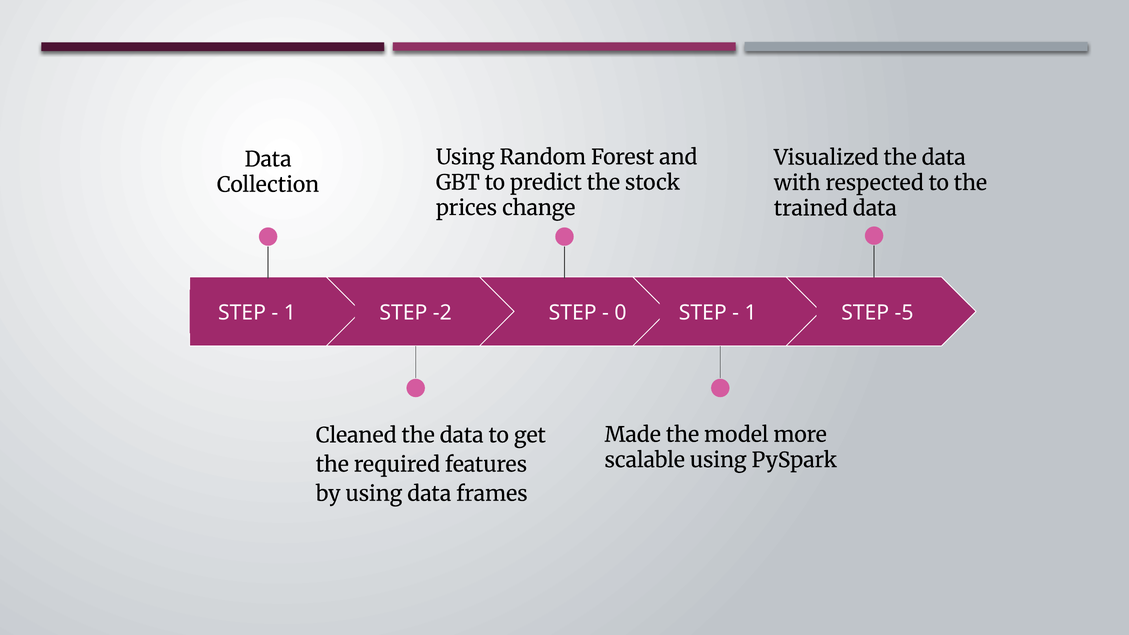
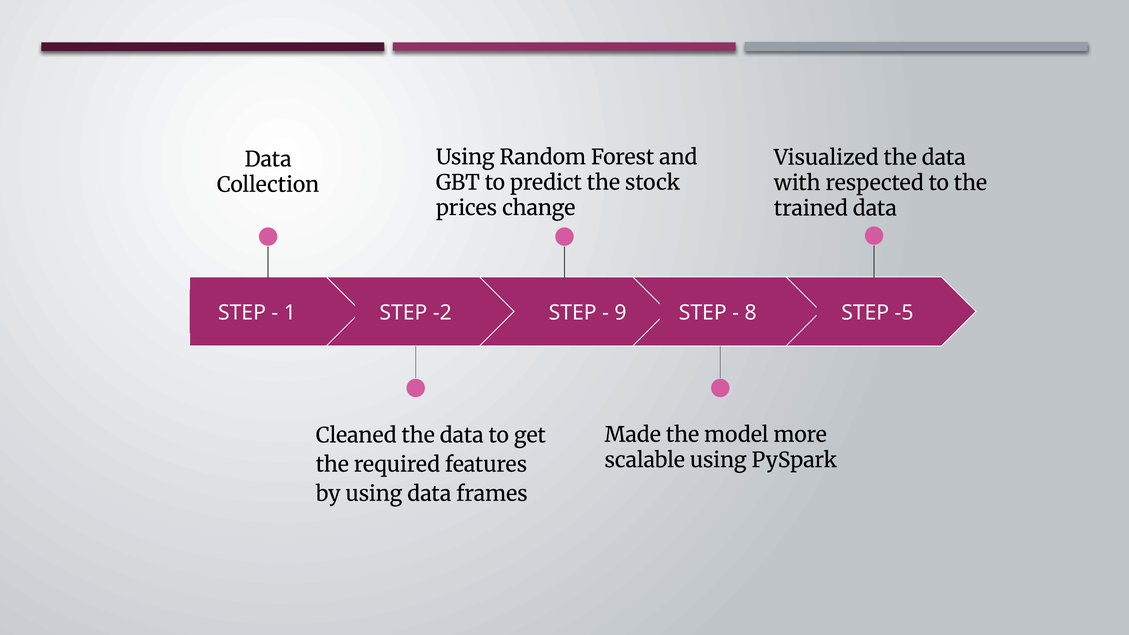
0: 0 -> 9 (620, 313)
1: 1 -> 8 (751, 313)
